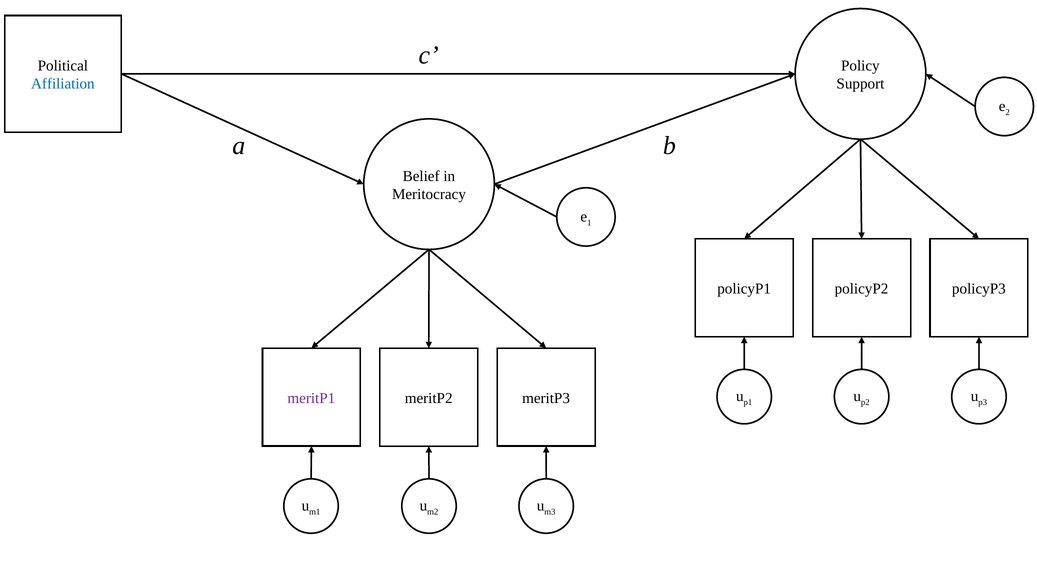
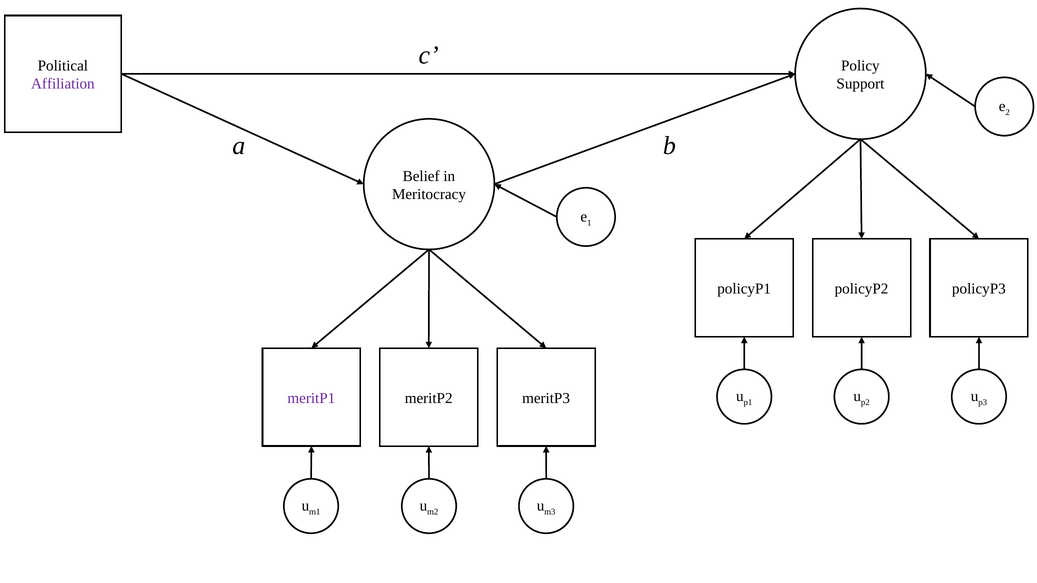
Affiliation colour: blue -> purple (63, 84)
